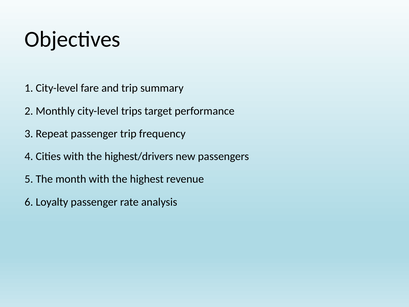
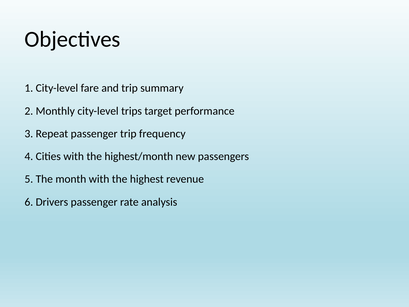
highest/drivers: highest/drivers -> highest/month (139, 156)
Loyalty: Loyalty -> Drivers (52, 202)
